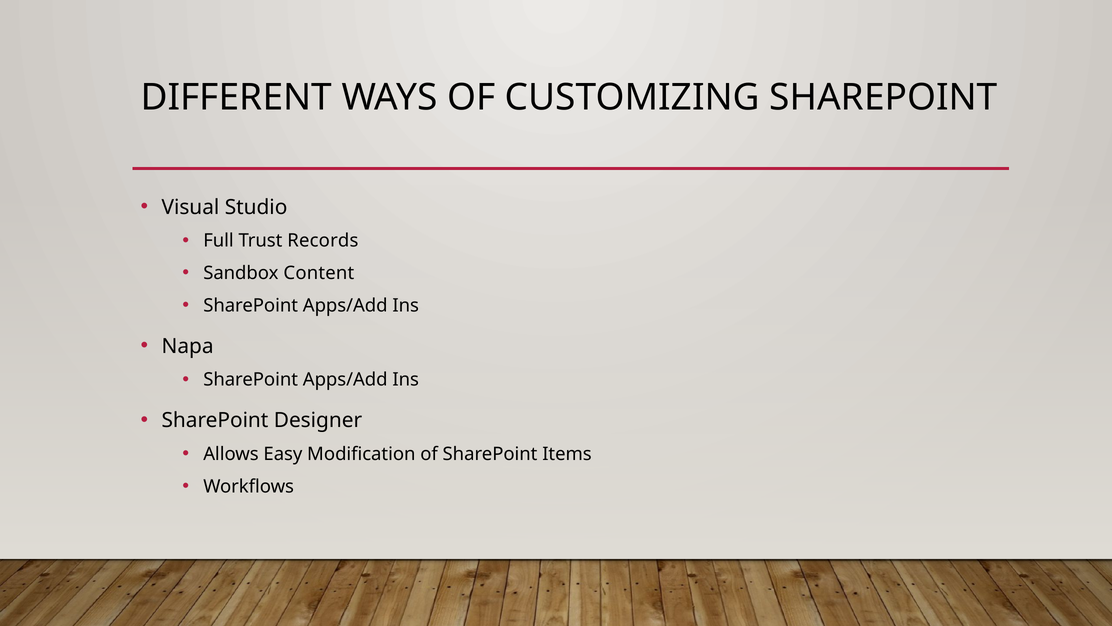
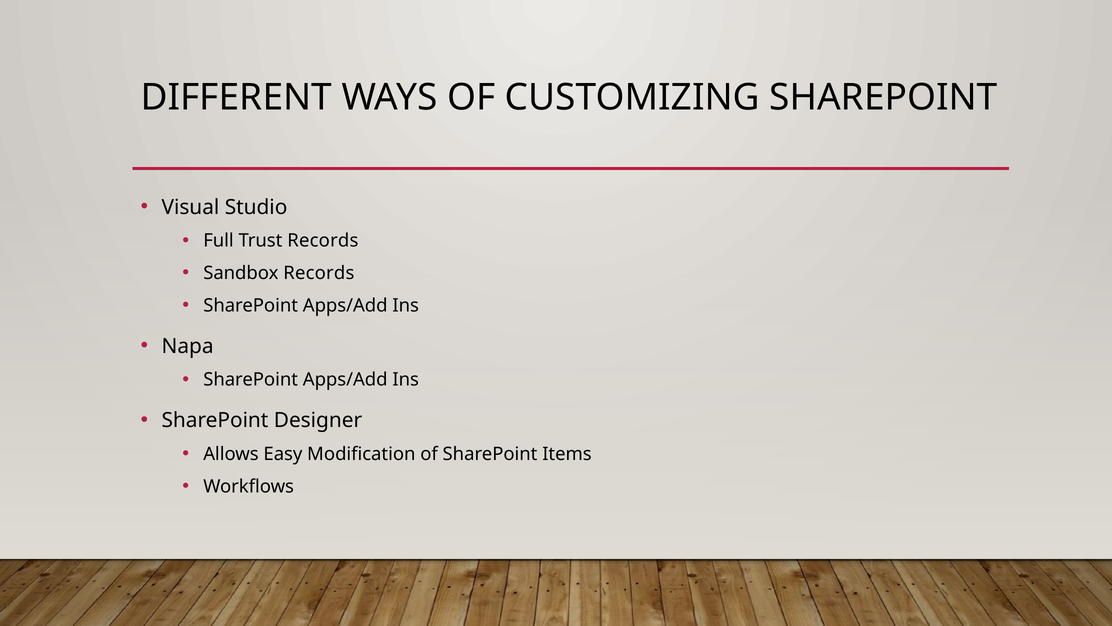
Sandbox Content: Content -> Records (319, 273)
